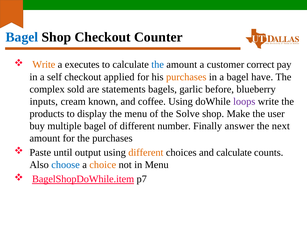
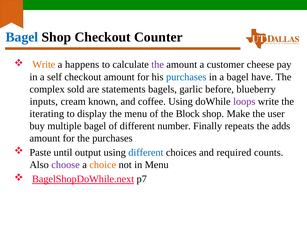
executes: executes -> happens (82, 65)
the colour: blue -> purple (158, 65)
correct: correct -> cheese (260, 65)
checkout applied: applied -> amount (119, 77)
purchases colour: orange -> blue (186, 77)
products: products -> iterating (47, 114)
Solve: Solve -> Block (188, 114)
answer: answer -> repeats (239, 126)
next: next -> adds (281, 126)
different colour: orange -> blue (146, 153)
and calculate: calculate -> required (234, 153)
choose colour: blue -> purple (66, 165)
BagelShopDoWhile.item: BagelShopDoWhile.item -> BagelShopDoWhile.next (83, 179)
